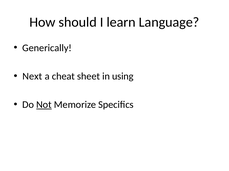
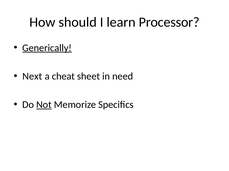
Language: Language -> Processor (169, 22)
Generically underline: none -> present (47, 48)
using: using -> need (123, 77)
